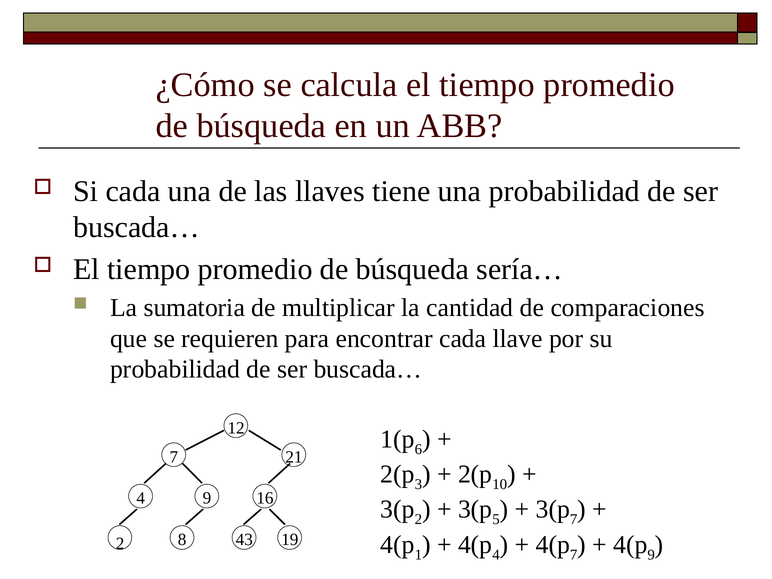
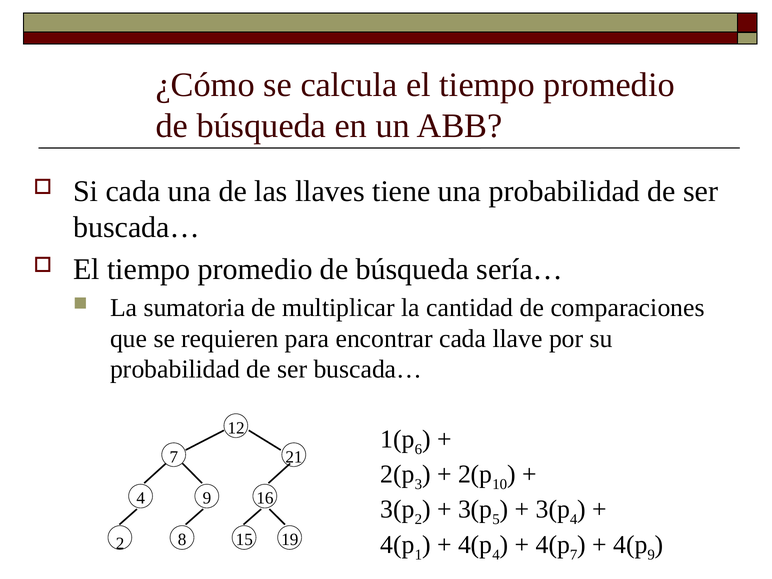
7: 7 -> 4 (574, 519)
43: 43 -> 15 (244, 540)
